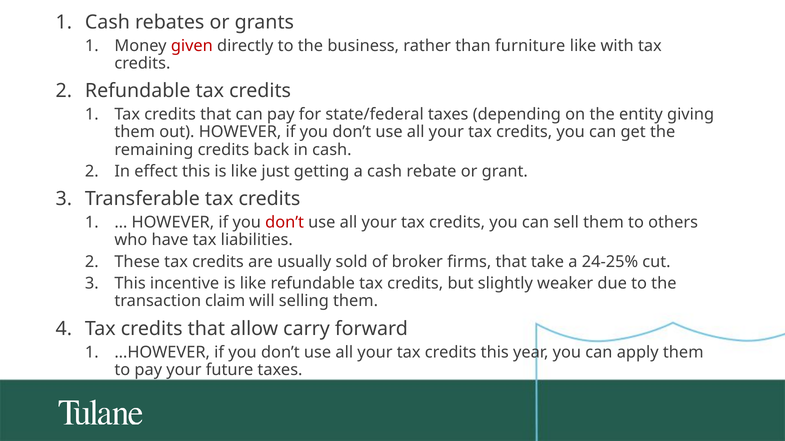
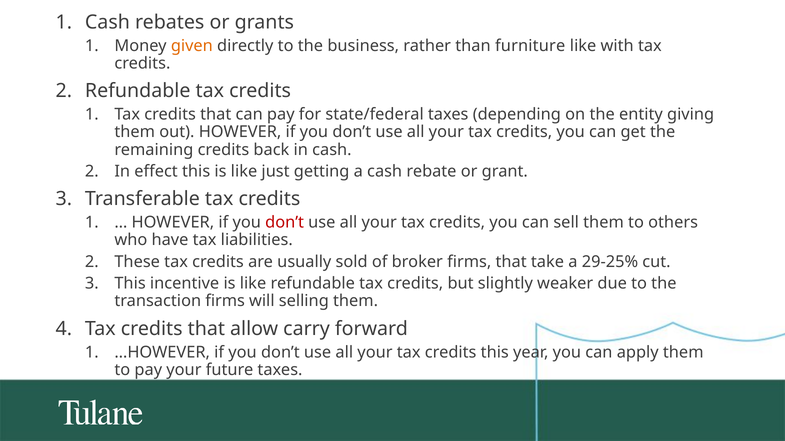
given colour: red -> orange (192, 46)
24-25%: 24-25% -> 29-25% (610, 262)
transaction claim: claim -> firms (225, 301)
